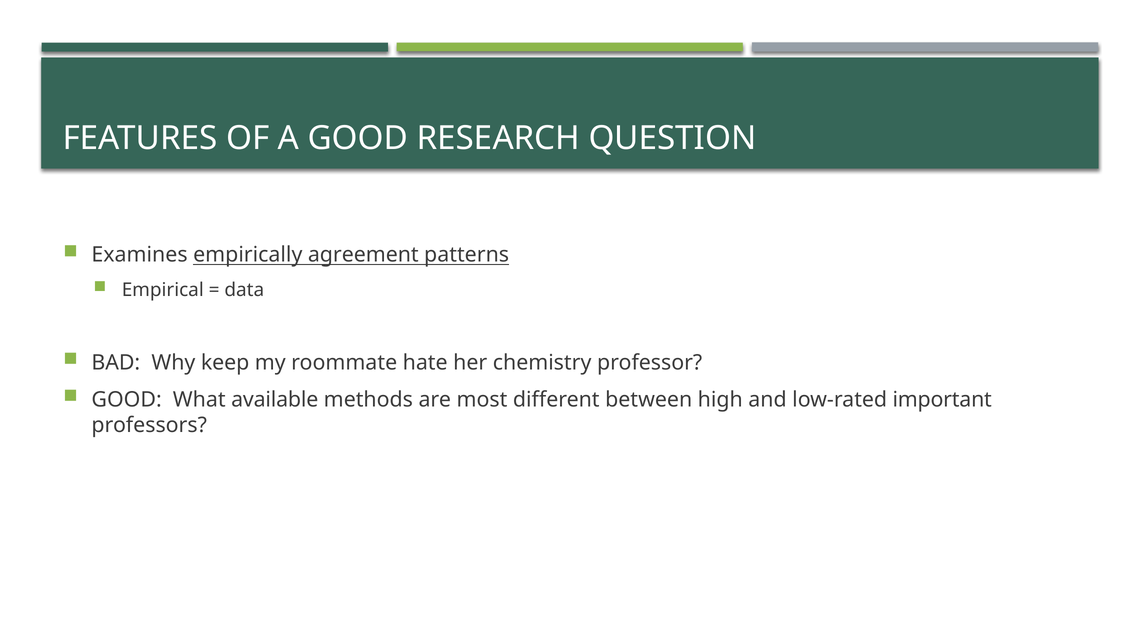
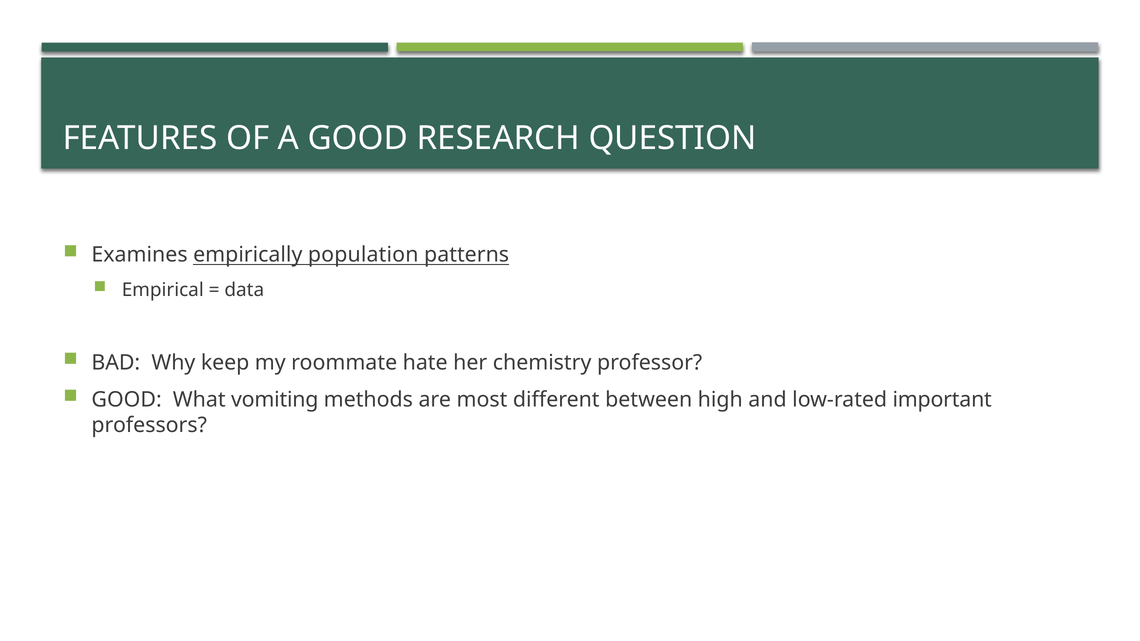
agreement: agreement -> population (363, 255)
available: available -> vomiting (275, 400)
